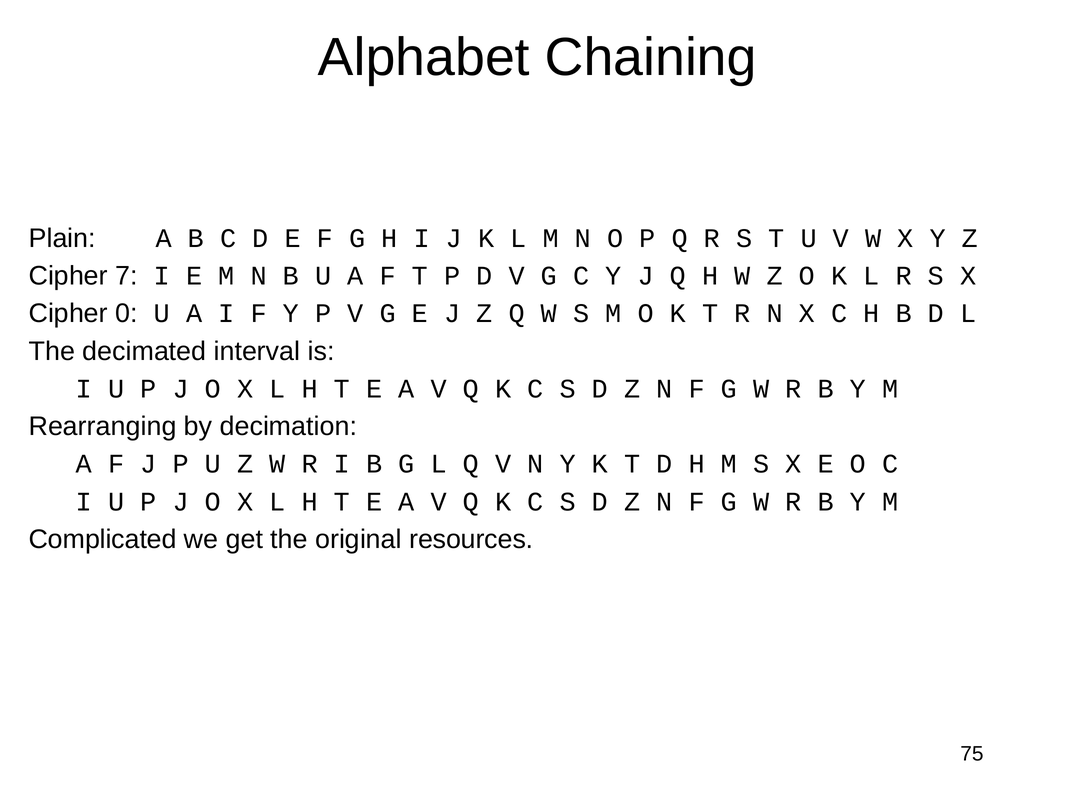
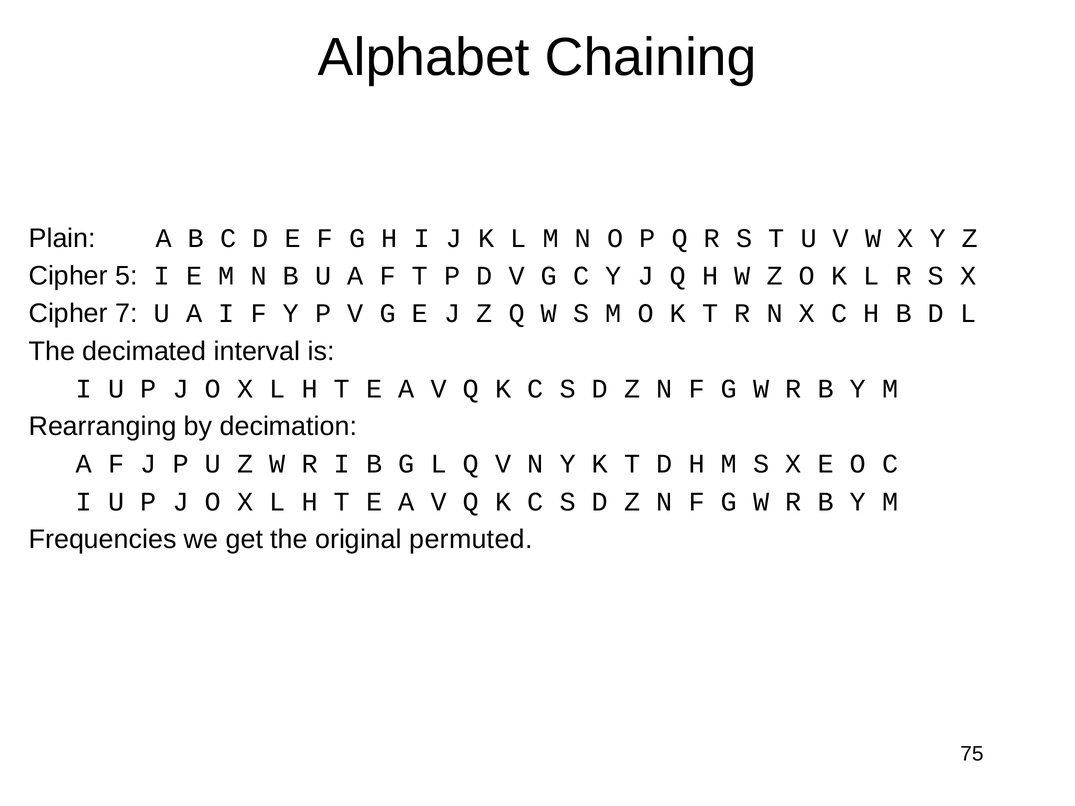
7: 7 -> 5 (126, 276)
0: 0 -> 7 (126, 314)
Complicated: Complicated -> Frequencies (103, 539)
resources: resources -> permuted (471, 539)
